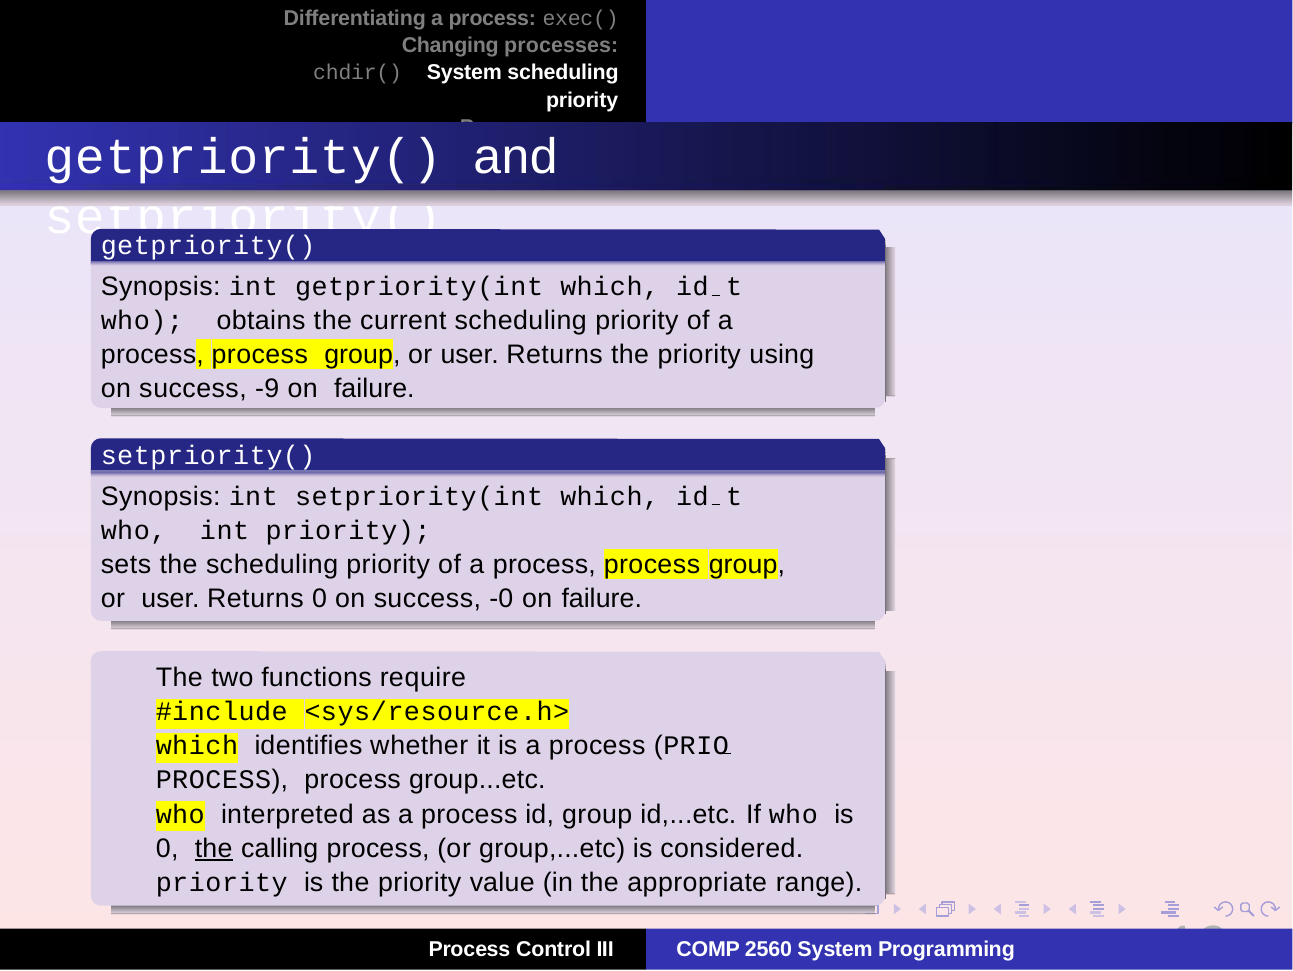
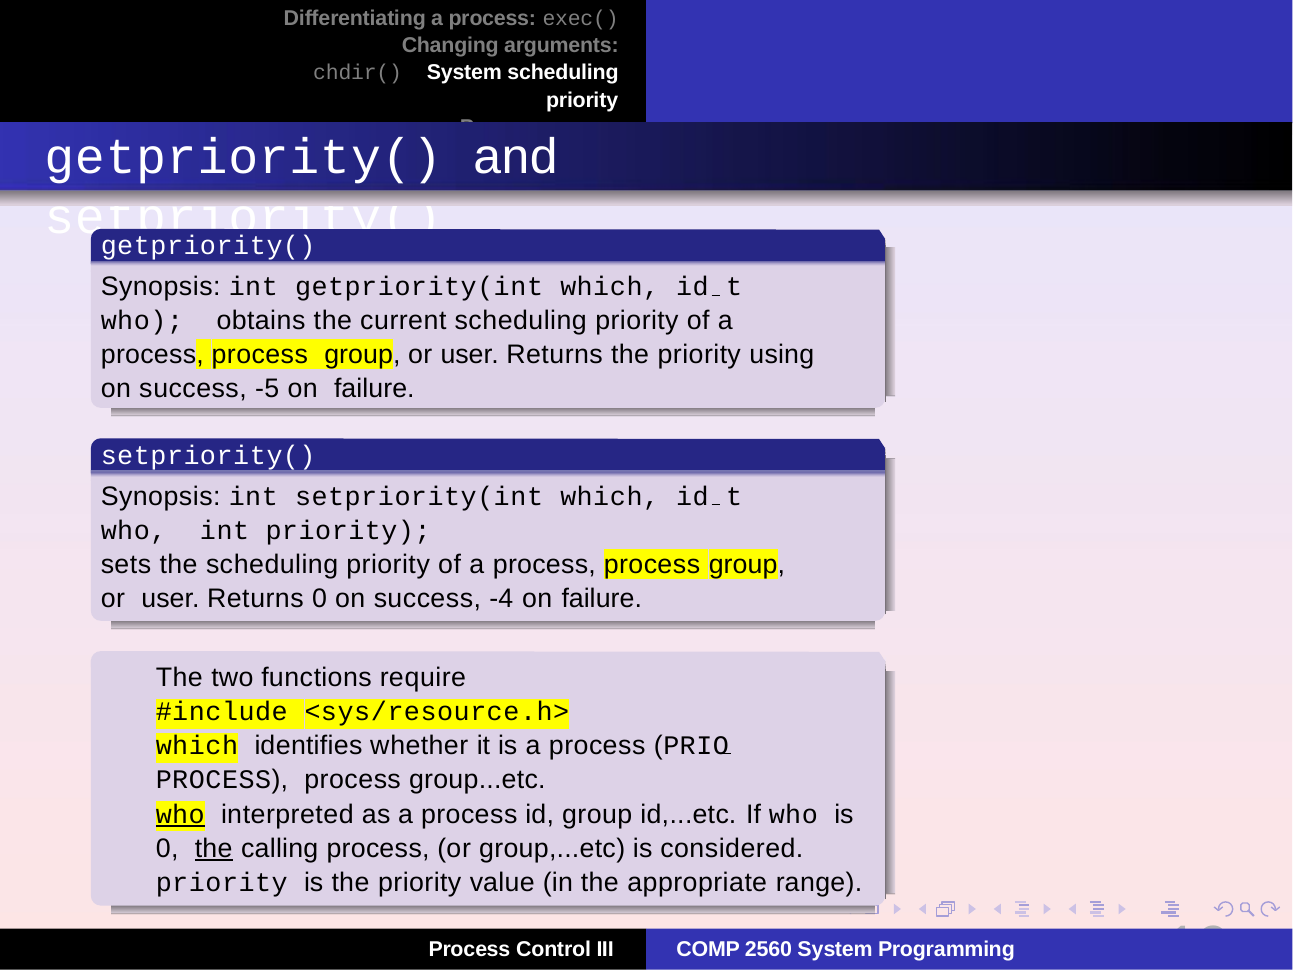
processes: processes -> arguments (561, 46)
-9: -9 -> -5 (267, 389)
-0: -0 -> -4 (501, 598)
who underline: none -> present (180, 814)
